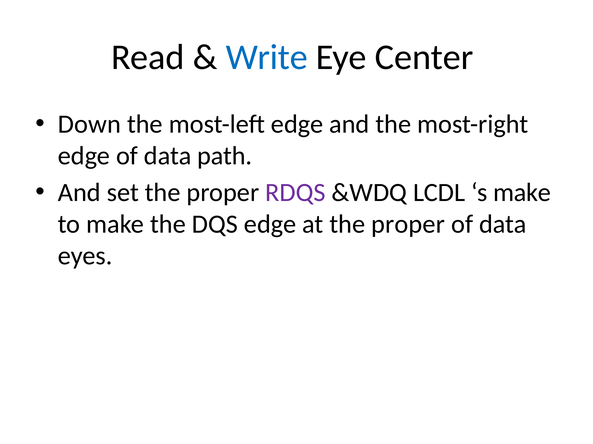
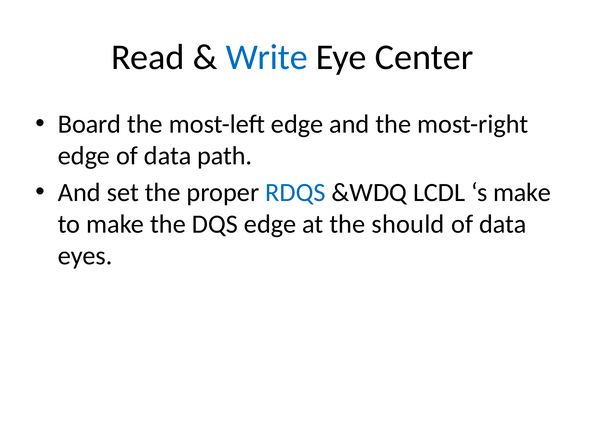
Down: Down -> Board (89, 124)
RDQS colour: purple -> blue (295, 193)
at the proper: proper -> should (408, 225)
